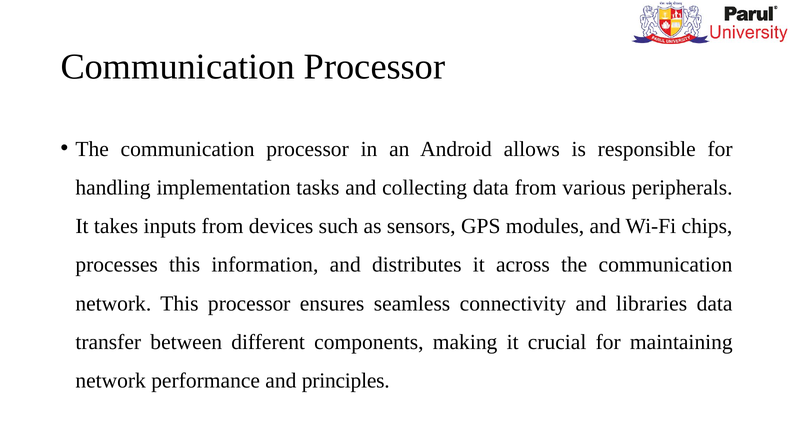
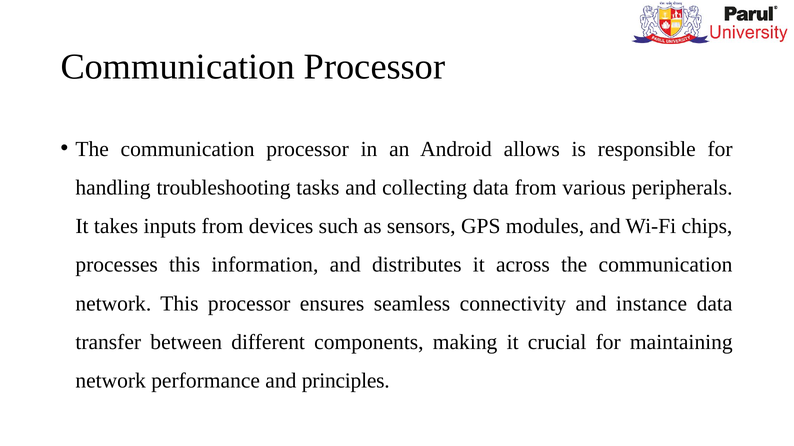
implementation: implementation -> troubleshooting (224, 188)
libraries: libraries -> instance (652, 304)
